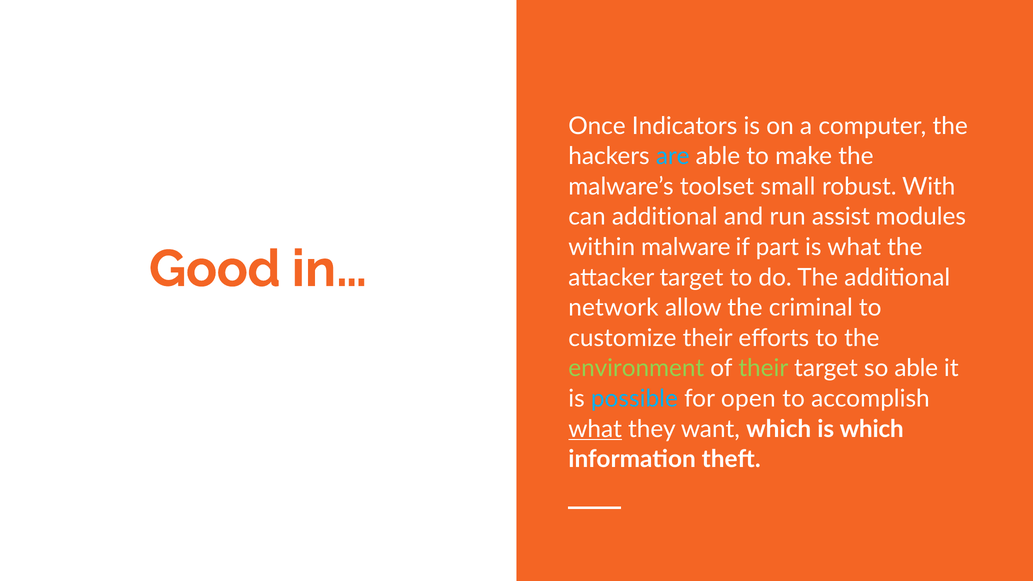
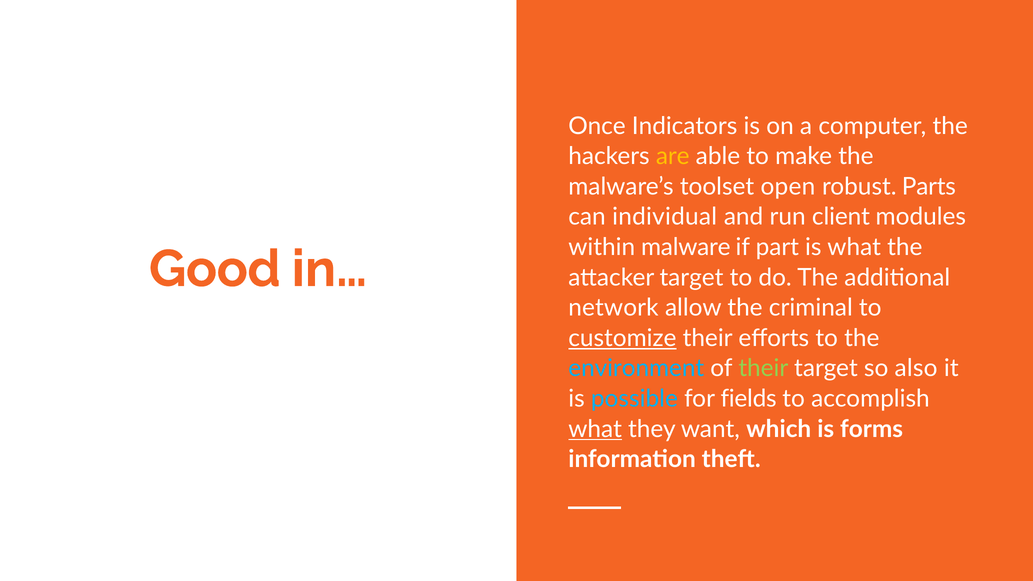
are colour: light blue -> yellow (673, 156)
small: small -> open (788, 187)
With: With -> Parts (929, 187)
can additional: additional -> individual (665, 217)
assist: assist -> client (841, 217)
customize underline: none -> present (622, 338)
environment colour: light green -> light blue (636, 368)
so able: able -> also (916, 368)
open: open -> fields (749, 399)
is which: which -> forms (872, 429)
